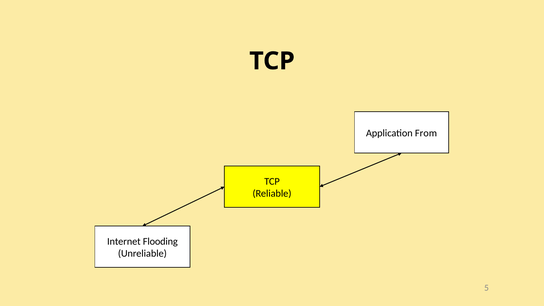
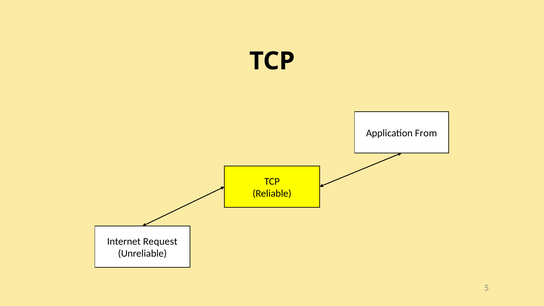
Flooding: Flooding -> Request (160, 241)
